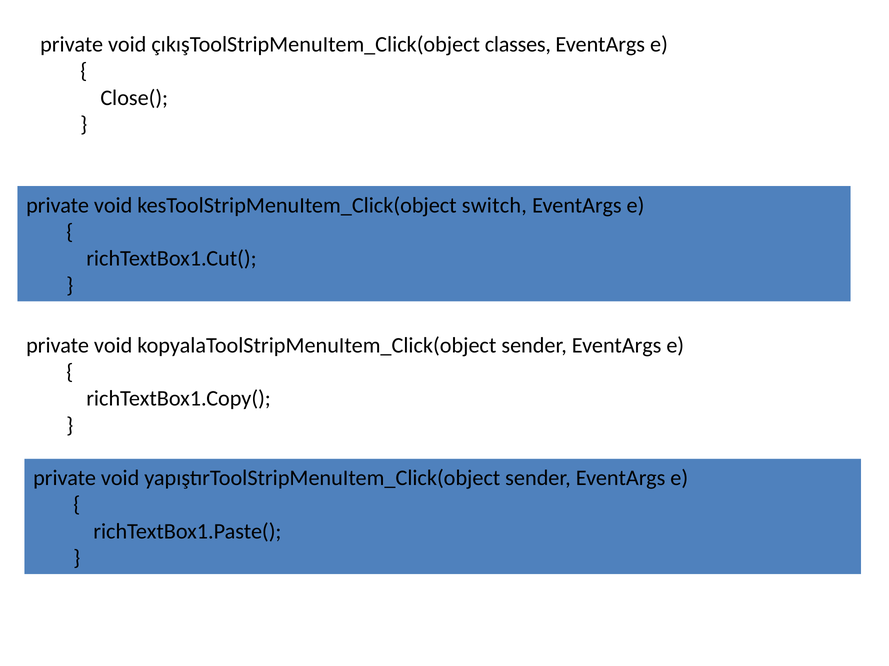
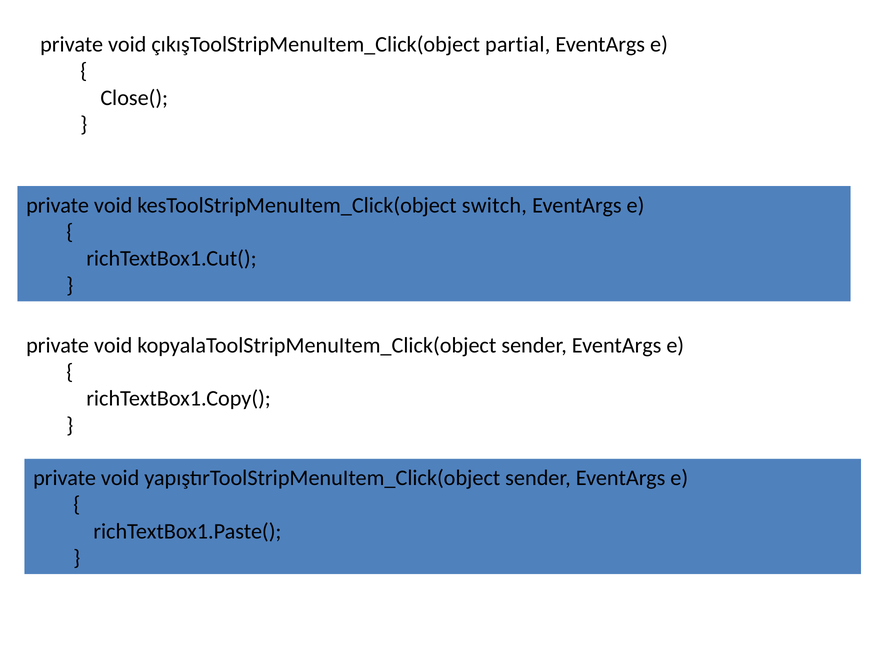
classes: classes -> partial (518, 45)
